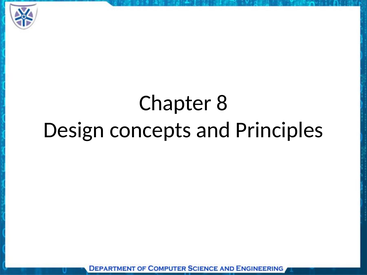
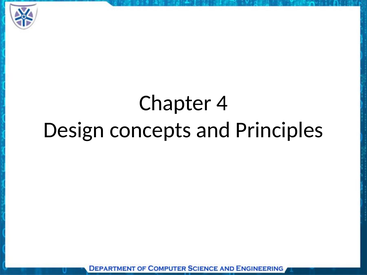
8: 8 -> 4 (222, 103)
